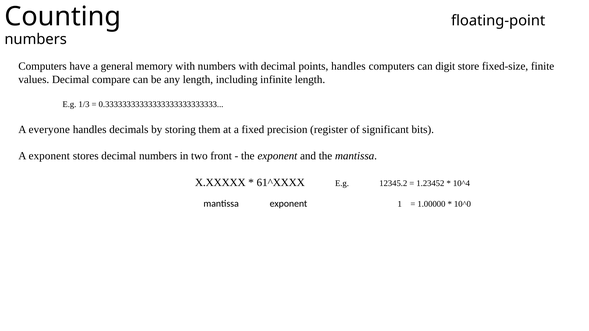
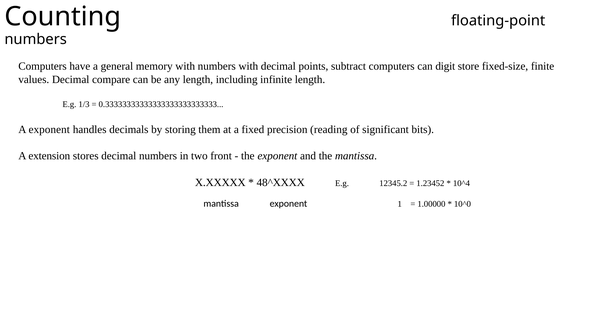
points handles: handles -> subtract (348, 66)
A everyone: everyone -> exponent (49, 130)
register: register -> reading (329, 130)
A exponent: exponent -> extension (49, 156)
61^XXXX: 61^XXXX -> 48^XXXX (281, 183)
